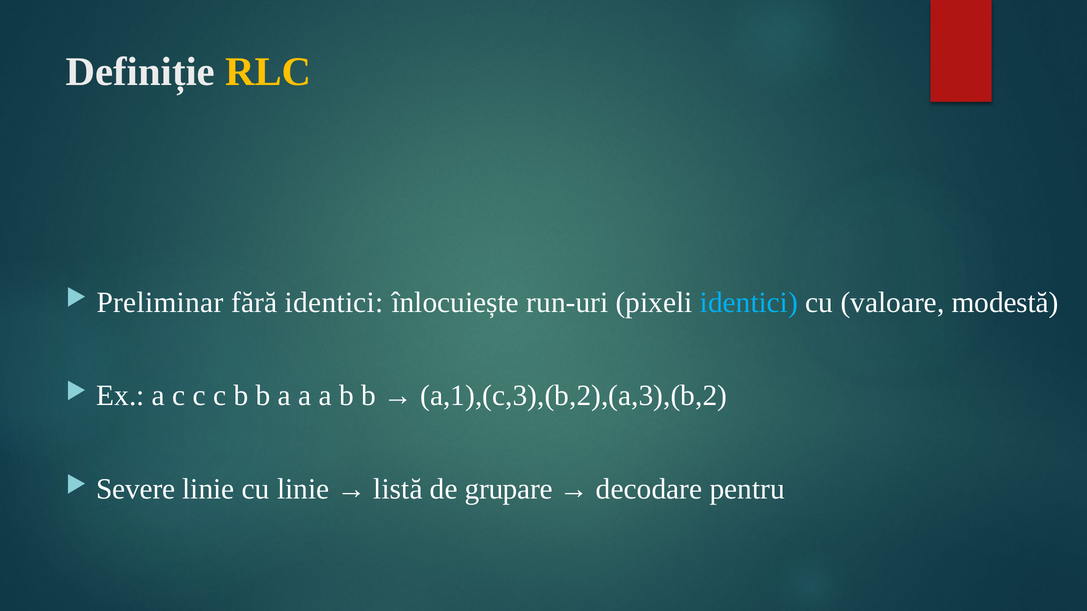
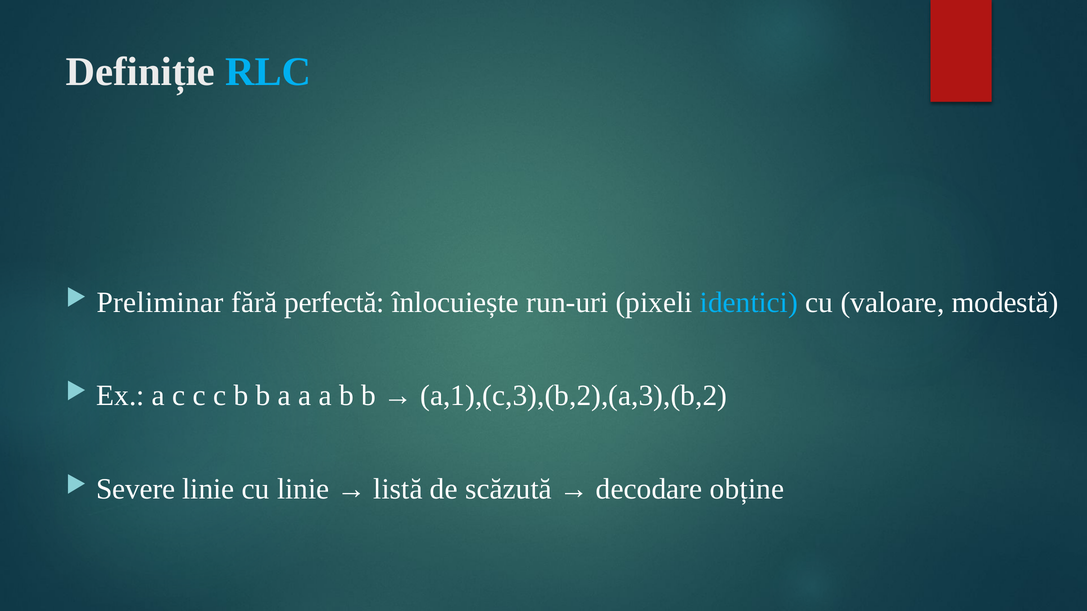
RLC colour: yellow -> light blue (268, 72)
fără identici: identici -> perfectă (334, 303)
grupare: grupare -> scăzută (508, 489)
pentru: pentru -> obține (747, 489)
